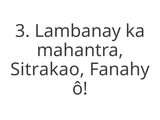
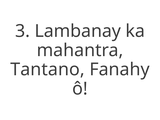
Sitrakao: Sitrakao -> Tantano (47, 69)
